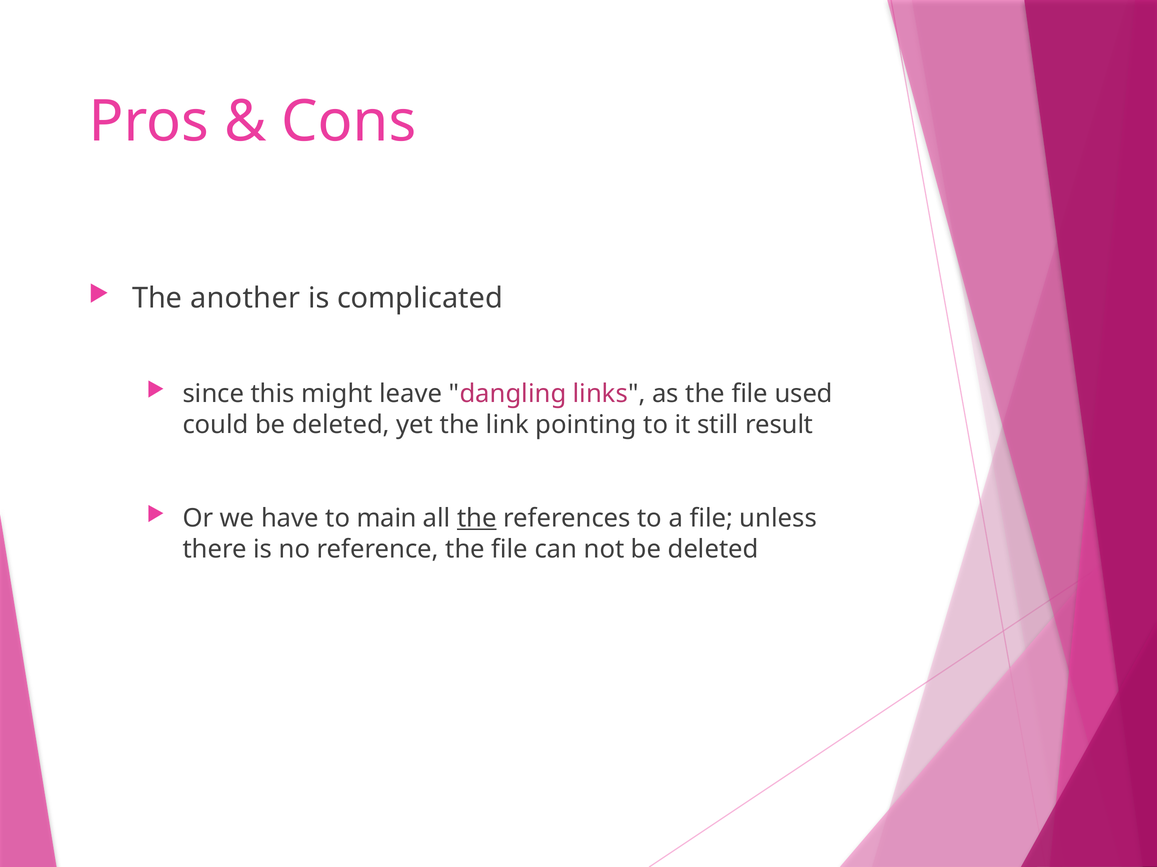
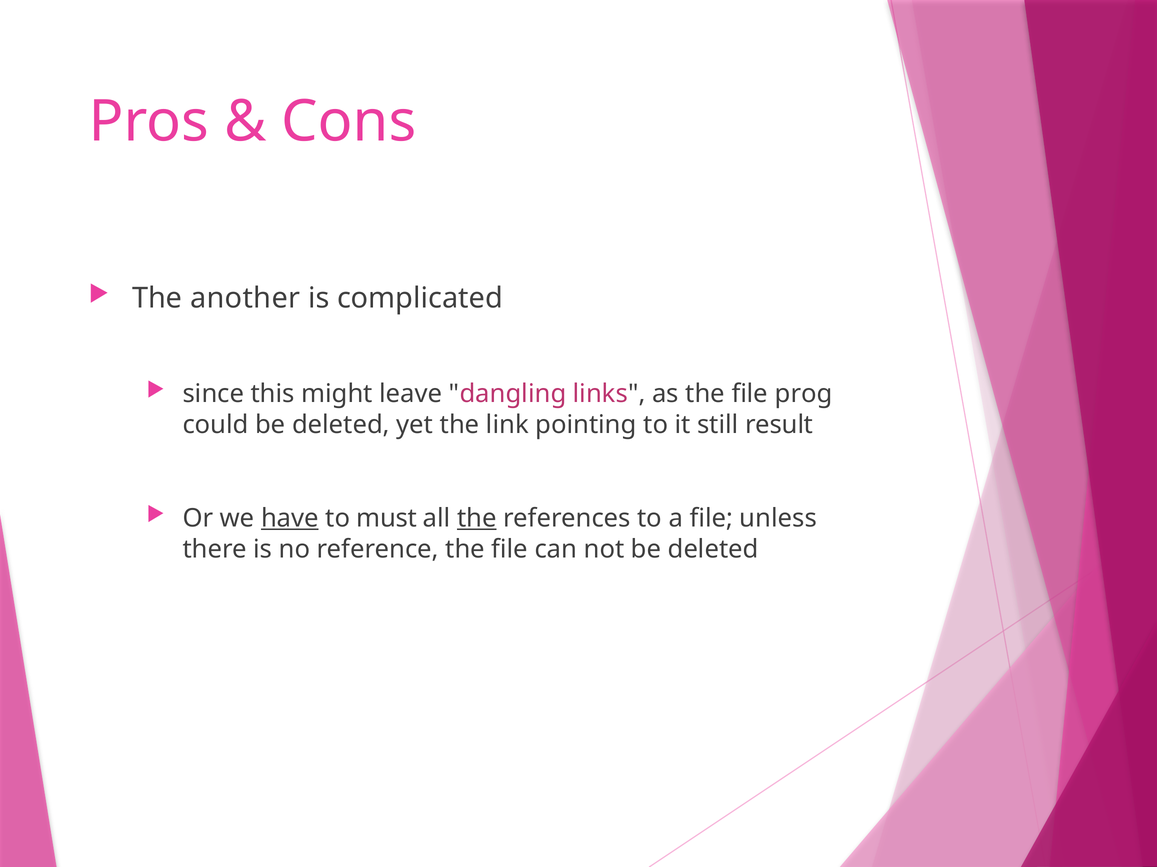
used: used -> prog (804, 394)
have underline: none -> present (290, 519)
main: main -> must (387, 519)
